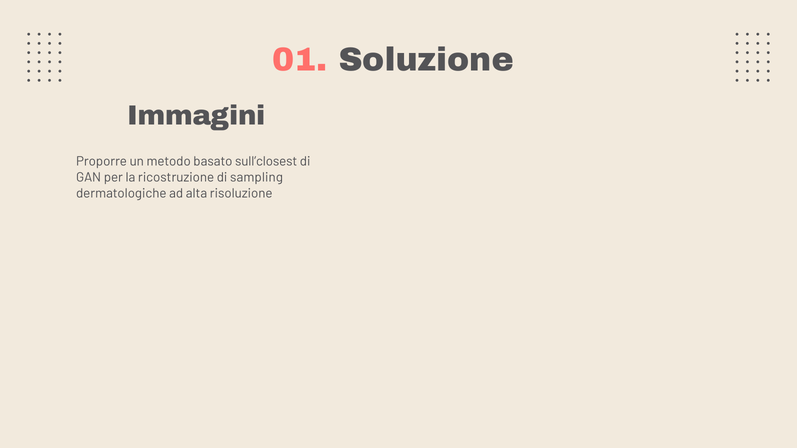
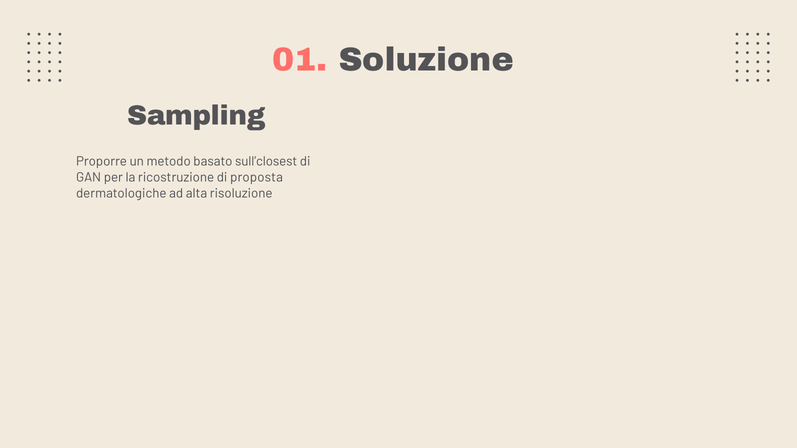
Immagini: Immagini -> Sampling (196, 116)
sampling: sampling -> proposta (256, 178)
